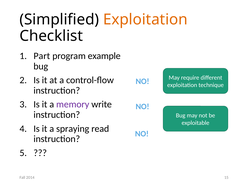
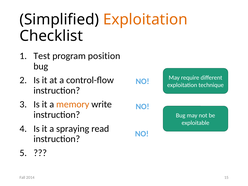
Part: Part -> Test (42, 56)
example: example -> position (104, 56)
memory colour: purple -> orange (73, 104)
